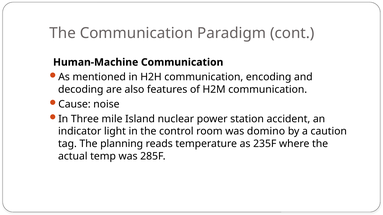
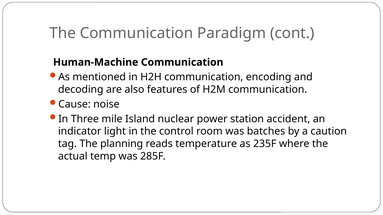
domino: domino -> batches (266, 132)
